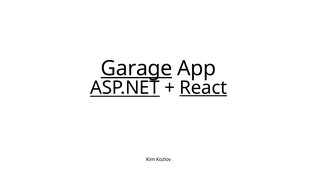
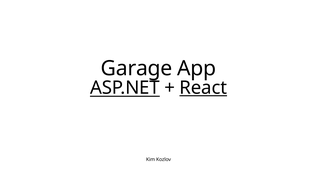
Garage underline: present -> none (137, 69)
